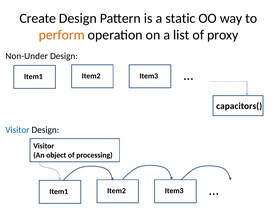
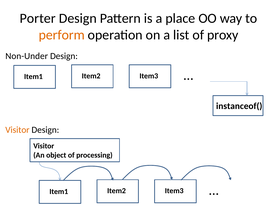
Create: Create -> Porter (38, 18)
static: static -> place (180, 18)
capacitors(: capacitors( -> instanceof( (239, 106)
Visitor colour: blue -> orange (17, 130)
